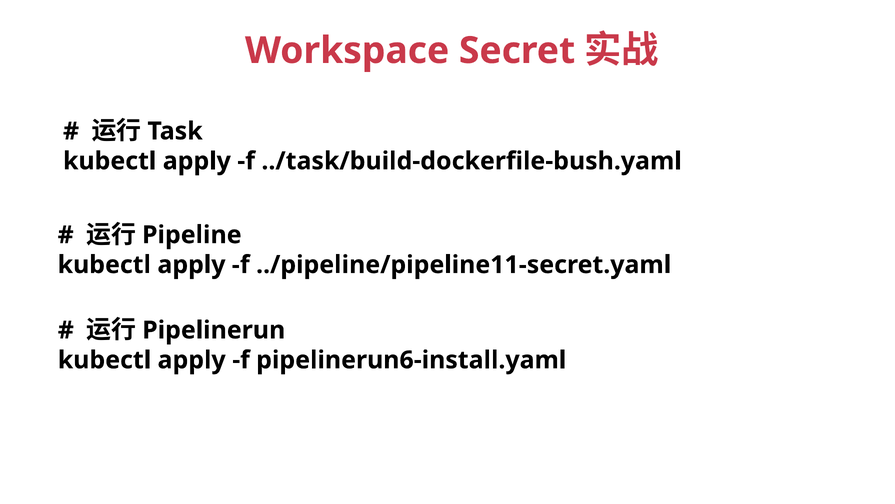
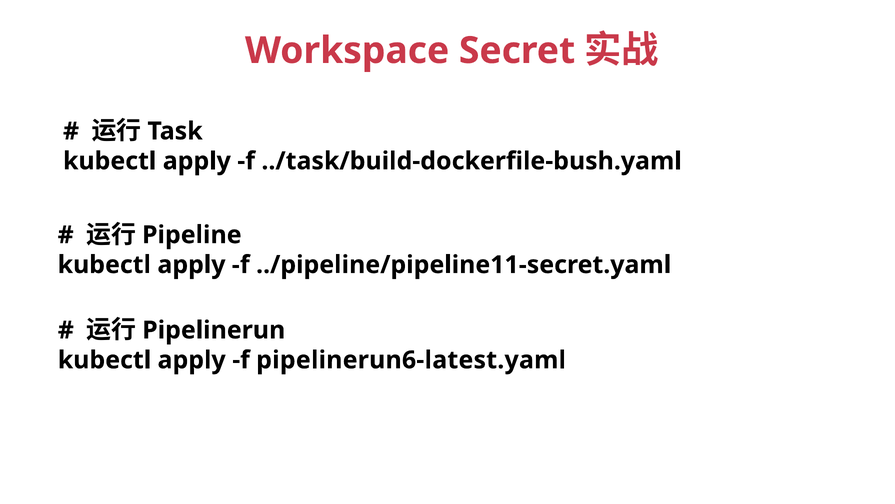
pipelinerun6-install.yaml: pipelinerun6-install.yaml -> pipelinerun6-latest.yaml (411, 360)
